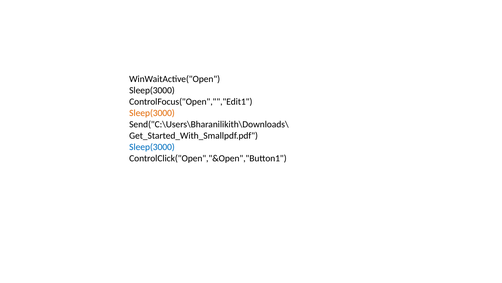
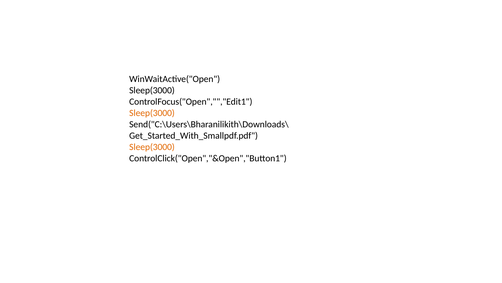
Sleep(3000 colour: blue -> orange (152, 147)
